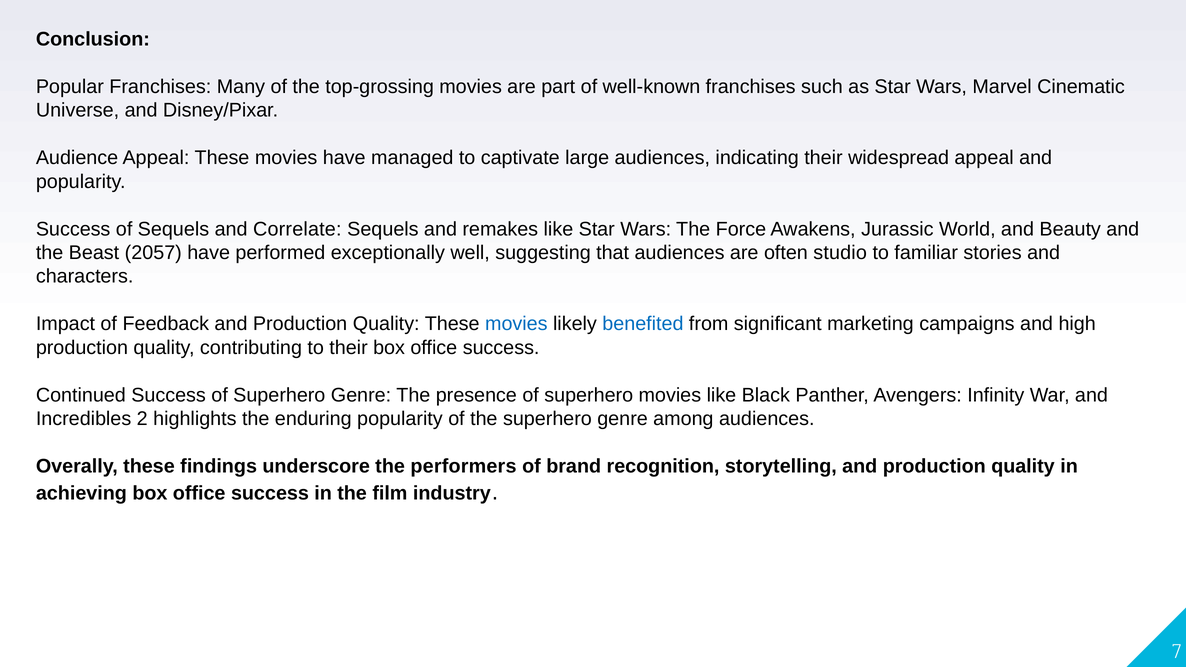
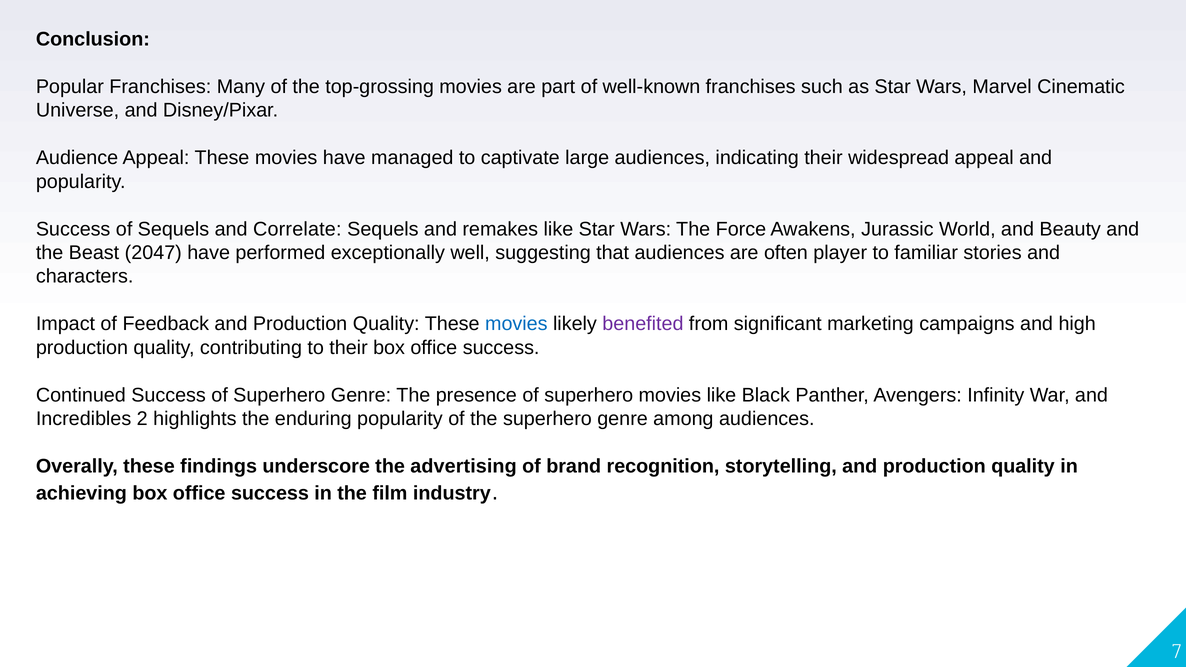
2057: 2057 -> 2047 (153, 253)
studio: studio -> player (840, 253)
benefited colour: blue -> purple (643, 324)
performers: performers -> advertising (464, 466)
